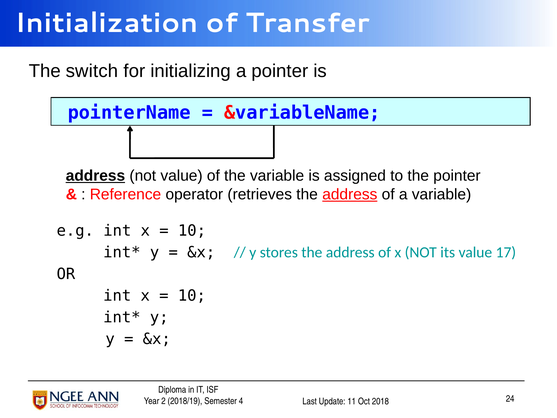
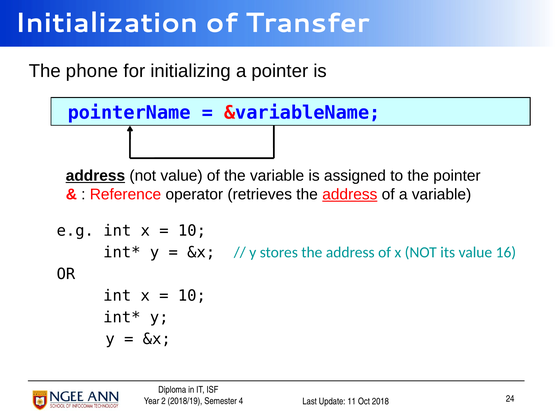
switch: switch -> phone (92, 71)
17: 17 -> 16 (506, 252)
